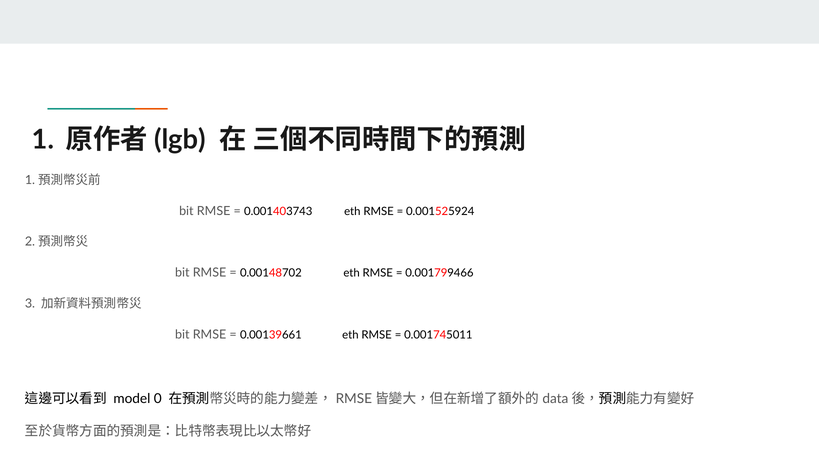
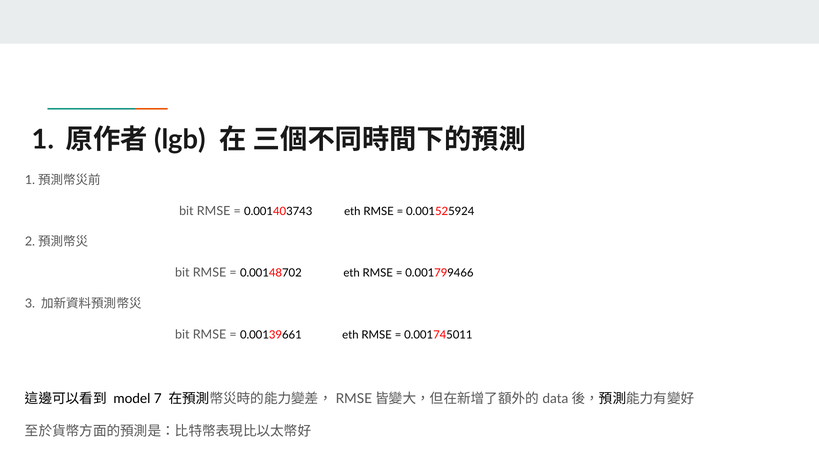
0: 0 -> 7 (158, 399)
